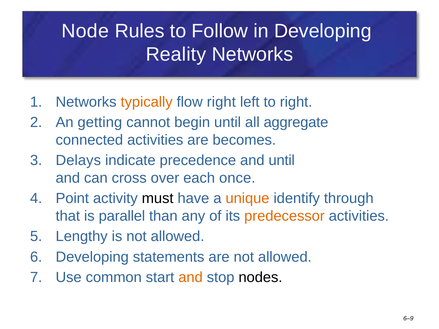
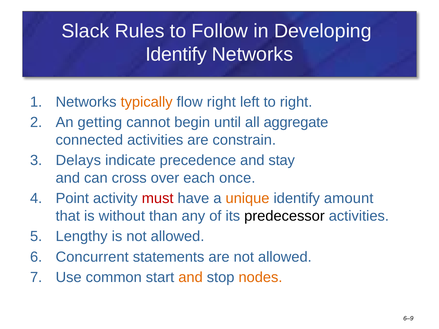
Node: Node -> Slack (85, 31)
Reality: Reality -> Identify (176, 54)
becomes: becomes -> constrain (244, 140)
and until: until -> stay (282, 161)
must colour: black -> red (158, 199)
through: through -> amount (349, 199)
parallel: parallel -> without (122, 216)
predecessor colour: orange -> black (284, 216)
Developing: Developing -> Concurrent (92, 257)
nodes colour: black -> orange (260, 278)
